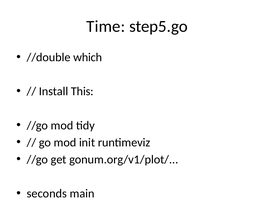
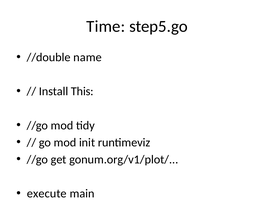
which: which -> name (88, 57)
seconds: seconds -> execute (47, 194)
